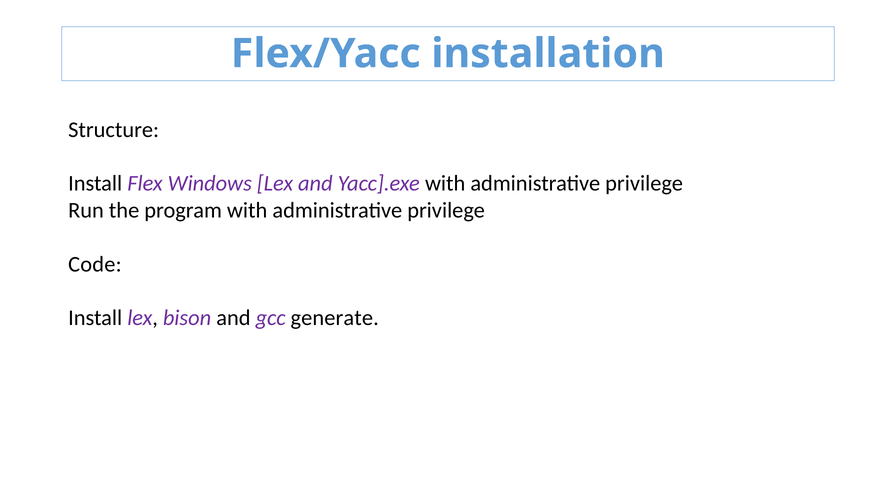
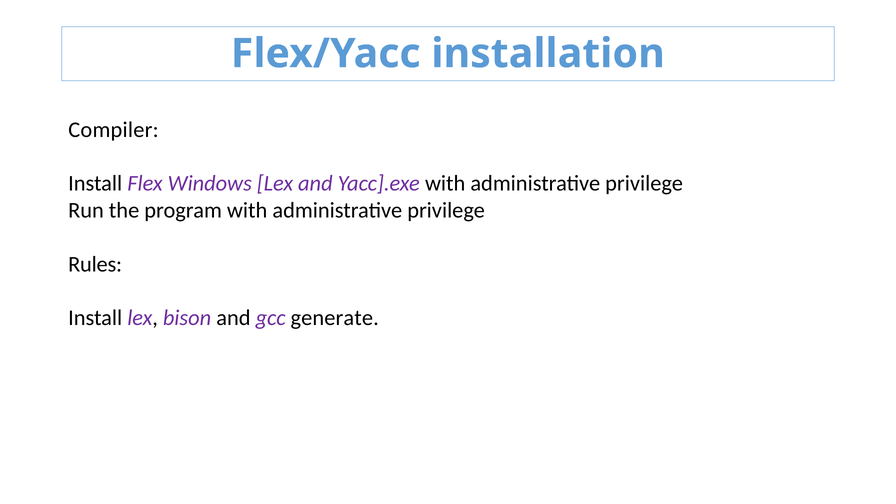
Structure: Structure -> Compiler (113, 130)
Code: Code -> Rules (95, 264)
